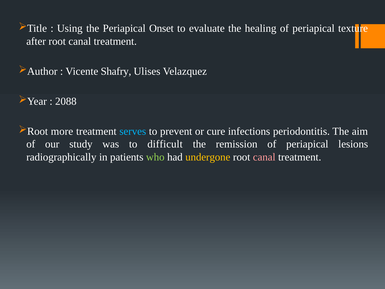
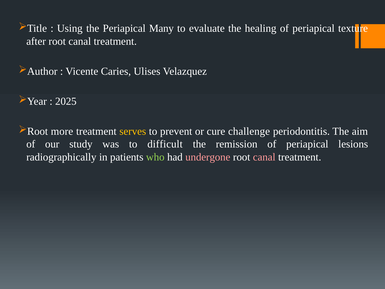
Onset: Onset -> Many (161, 28)
Shafry: Shafry -> Caries (116, 71)
2088: 2088 -> 2025 (66, 101)
serves colour: light blue -> yellow (133, 131)
infections: infections -> challenge (249, 131)
undergone colour: yellow -> pink (208, 157)
